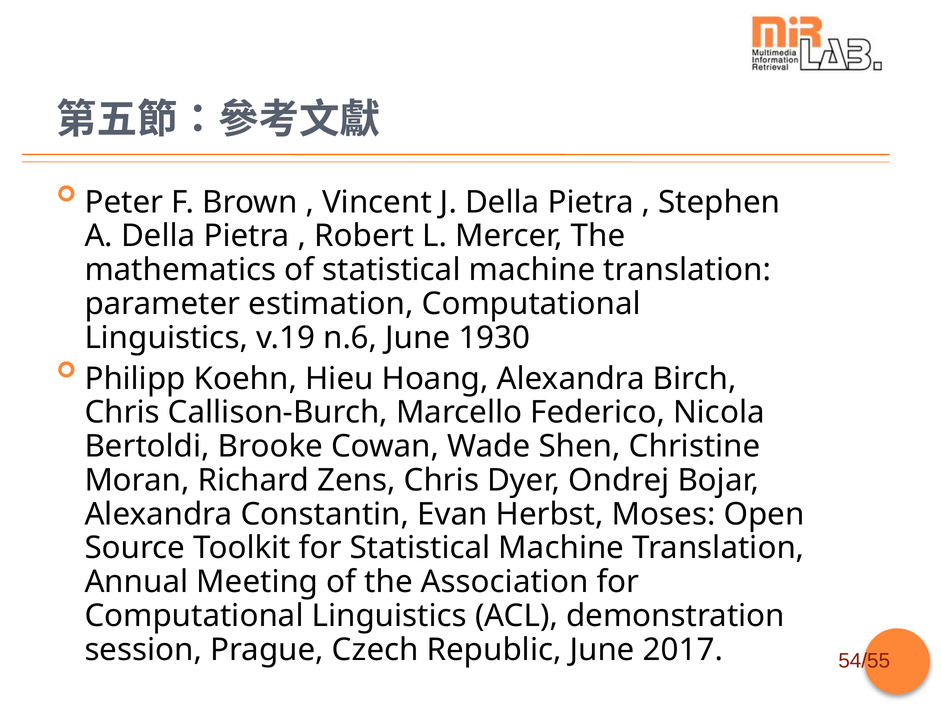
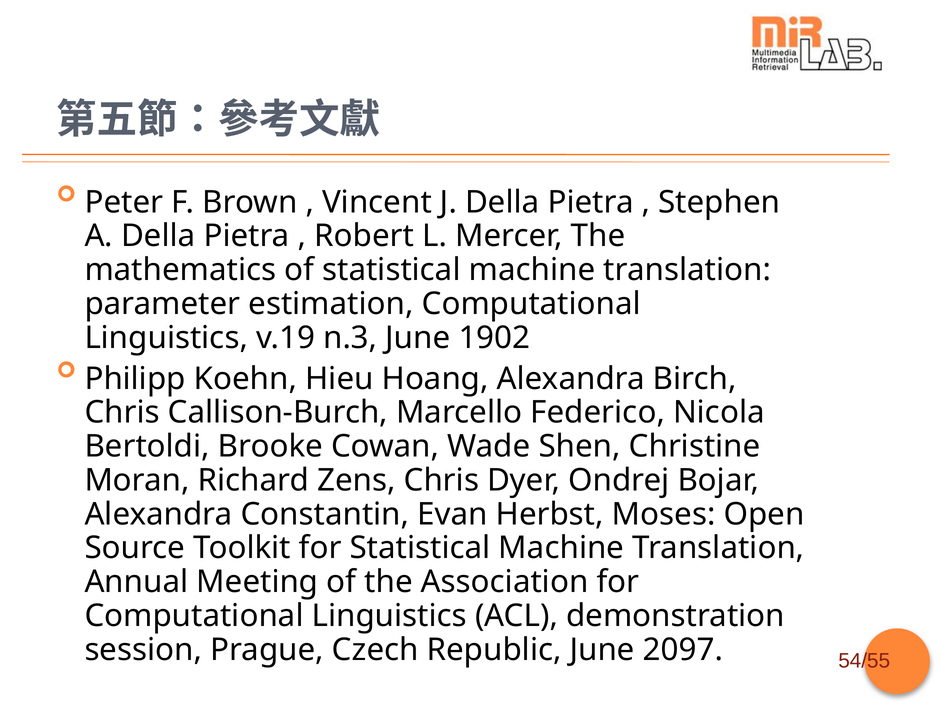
n.6: n.6 -> n.3 (350, 338)
1930: 1930 -> 1902 (494, 338)
2017: 2017 -> 2097 (683, 649)
